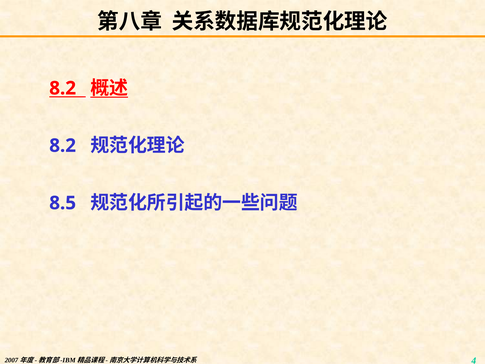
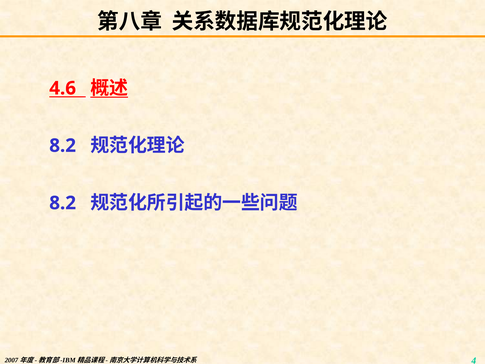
8.2: 8.2 -> 4.6 (63, 88)
8.5: 8.5 -> 8.2 (63, 203)
